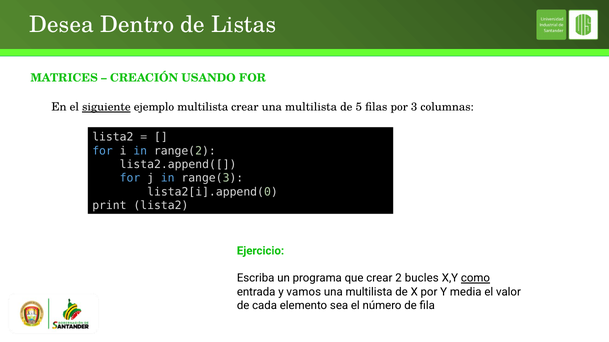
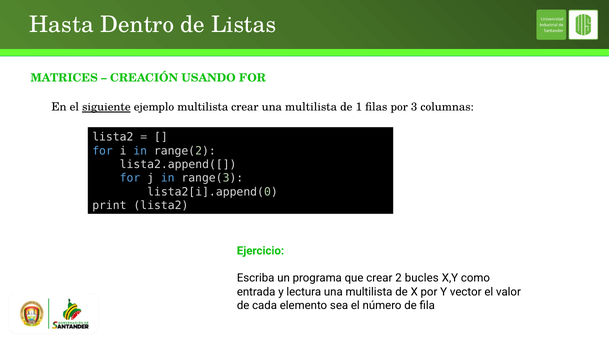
Desea: Desea -> Hasta (62, 25)
5: 5 -> 1 (359, 107)
como underline: present -> none (475, 279)
vamos: vamos -> lectura (304, 292)
media: media -> vector (466, 292)
